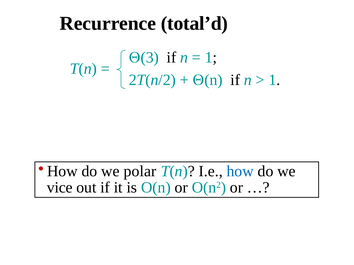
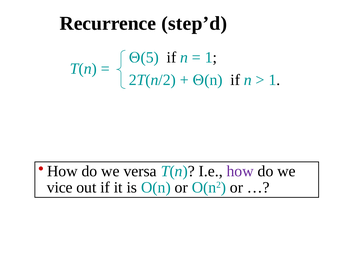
total’d: total’d -> step’d (194, 24)
3: 3 -> 5 (150, 58)
polar: polar -> versa (140, 172)
how colour: blue -> purple (240, 172)
